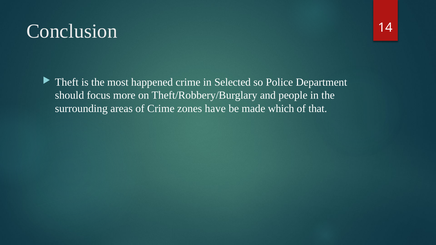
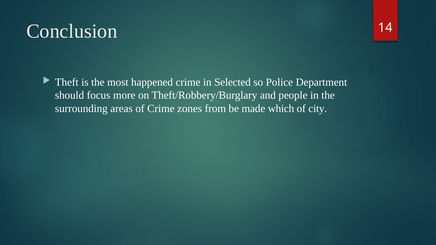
have: have -> from (215, 109)
that: that -> city (318, 109)
